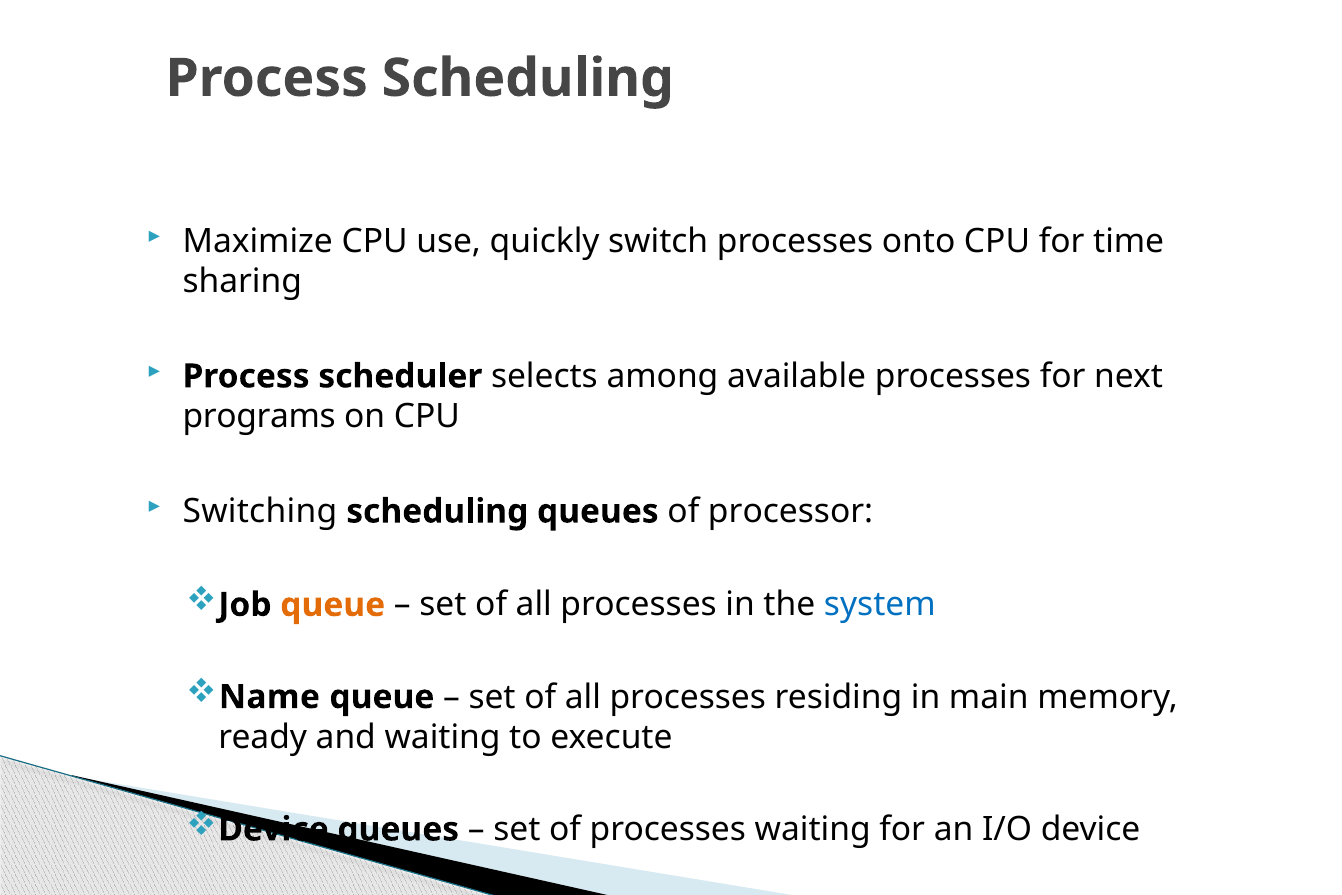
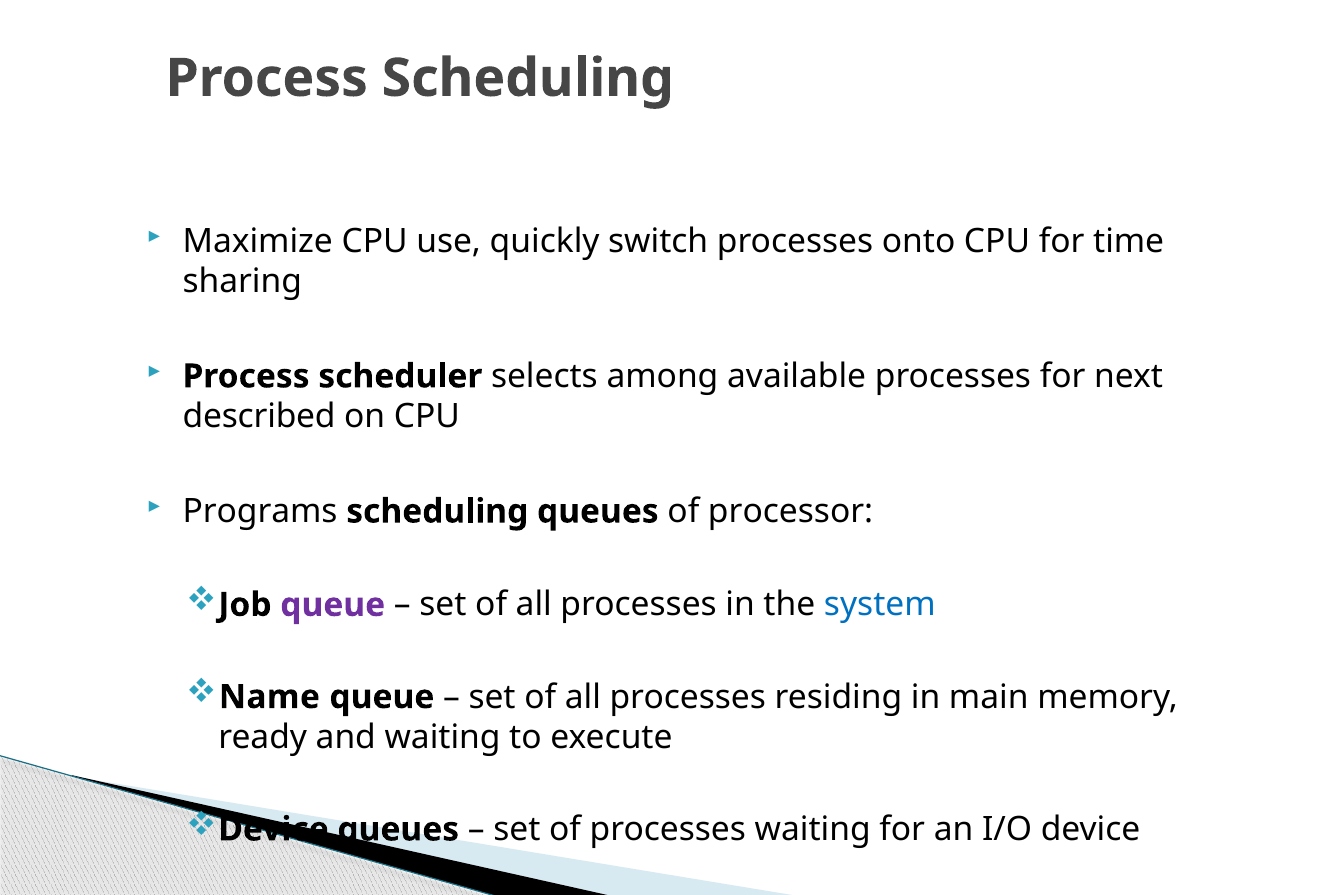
programs: programs -> described (259, 416)
Switching: Switching -> Programs (260, 511)
queue colour: orange -> purple (333, 605)
